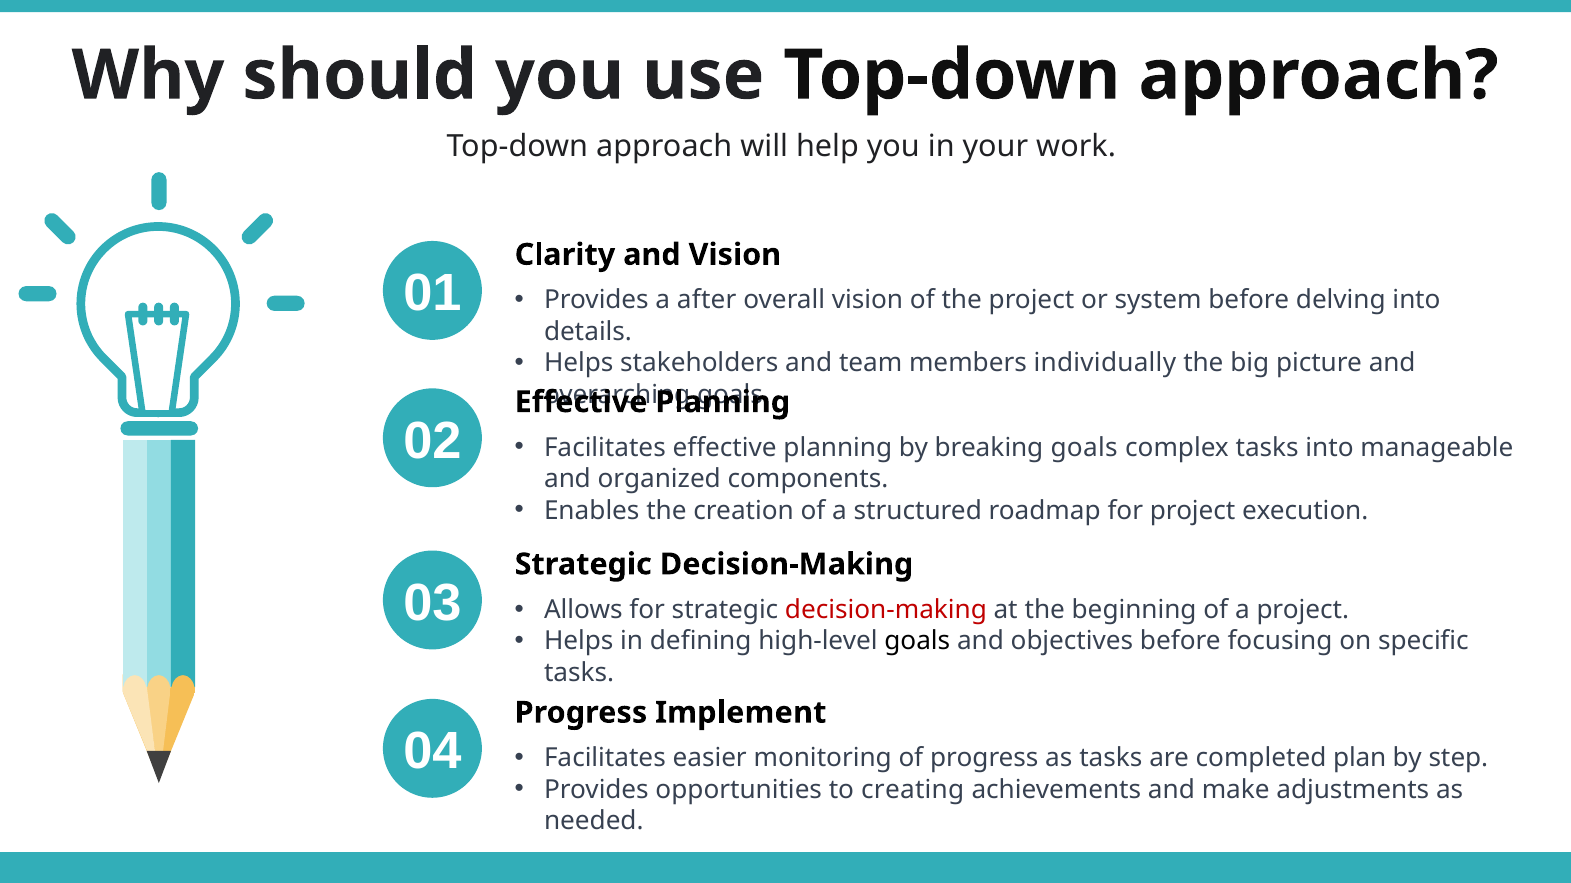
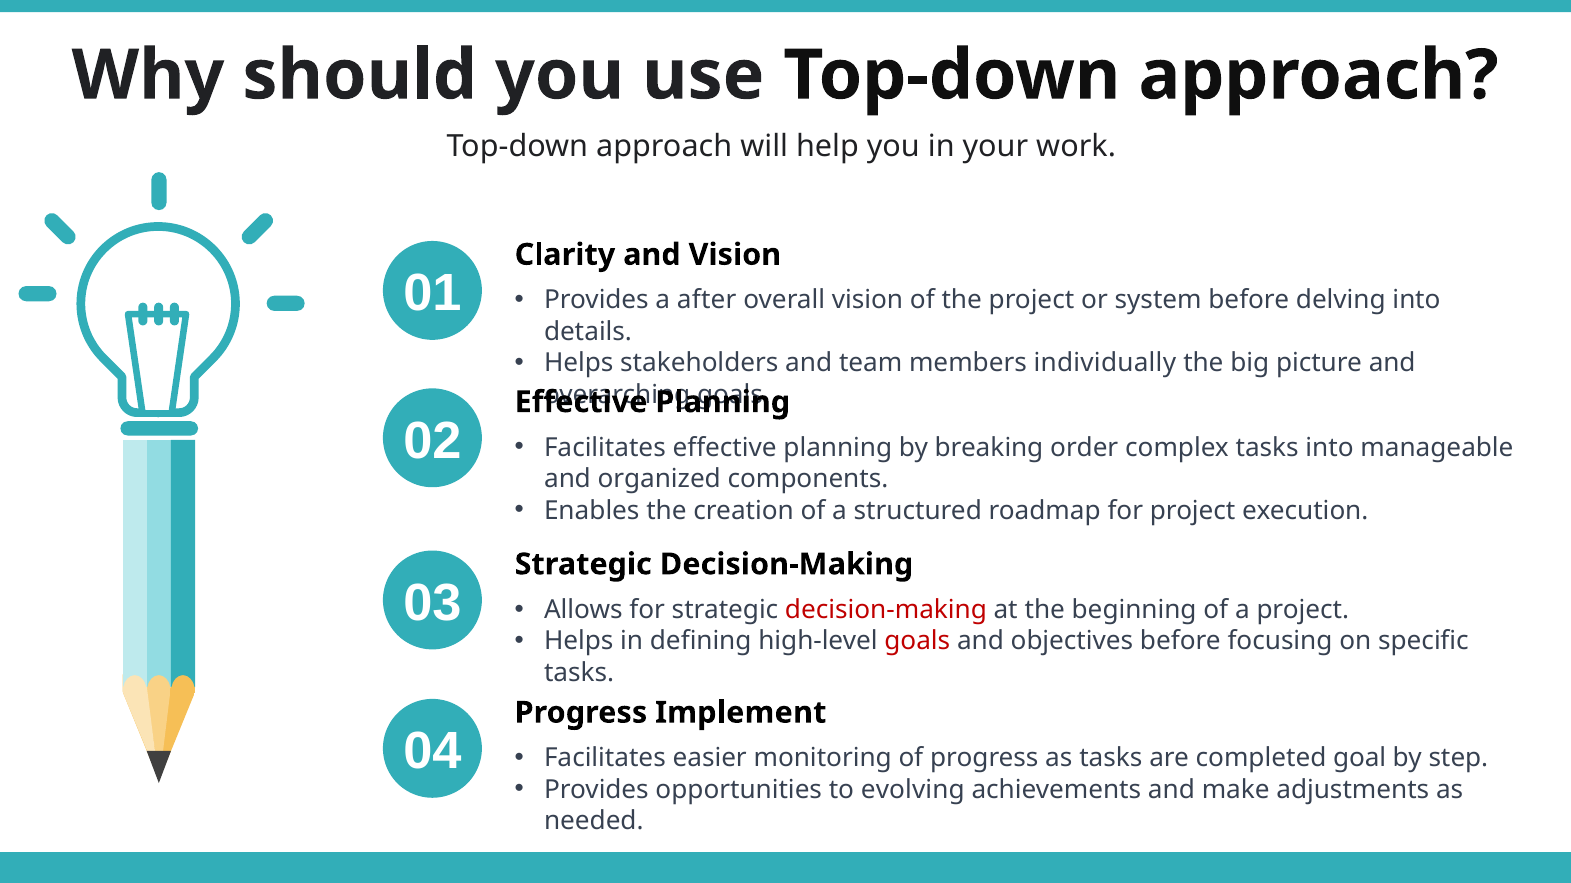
breaking goals: goals -> order (1084, 448)
goals colour: black -> red (917, 642)
plan: plan -> goal (1360, 759)
creating: creating -> evolving (913, 790)
